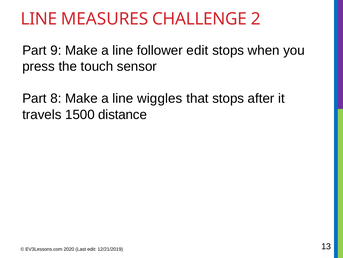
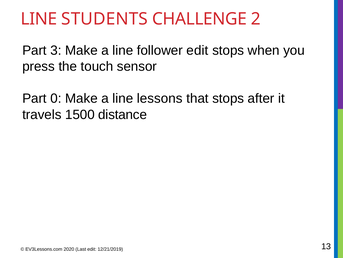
MEASURES: MEASURES -> STUDENTS (105, 19)
9: 9 -> 3 (56, 50)
8: 8 -> 0 (56, 98)
wiggles: wiggles -> lessons (160, 98)
